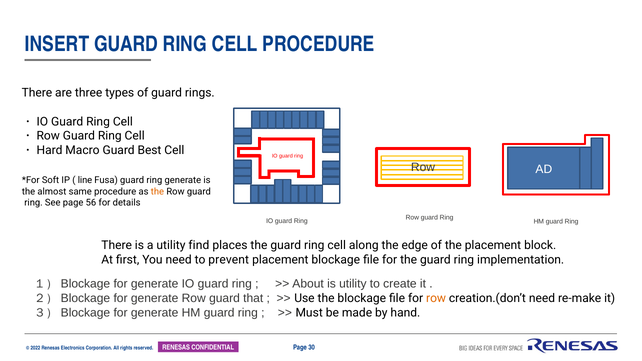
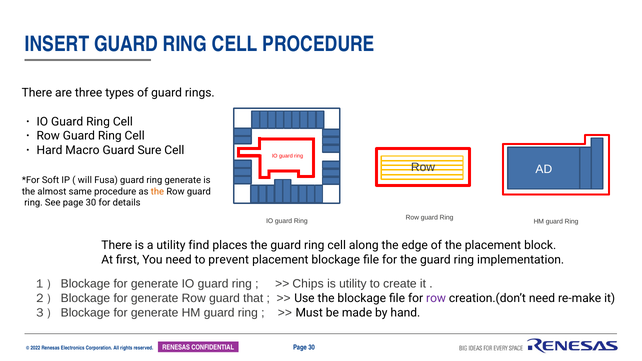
Best: Best -> Sure (150, 151)
line: line -> will (85, 180)
See page 56: 56 -> 30 (91, 203)
About: About -> Chips (308, 284)
row colour: orange -> purple (436, 298)
